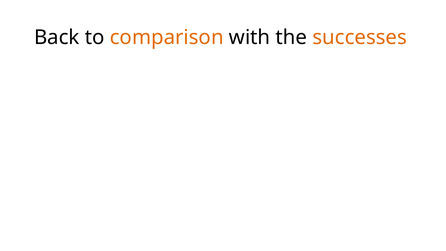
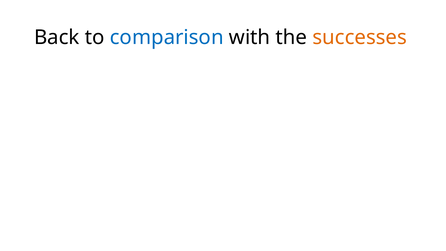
comparison colour: orange -> blue (167, 37)
